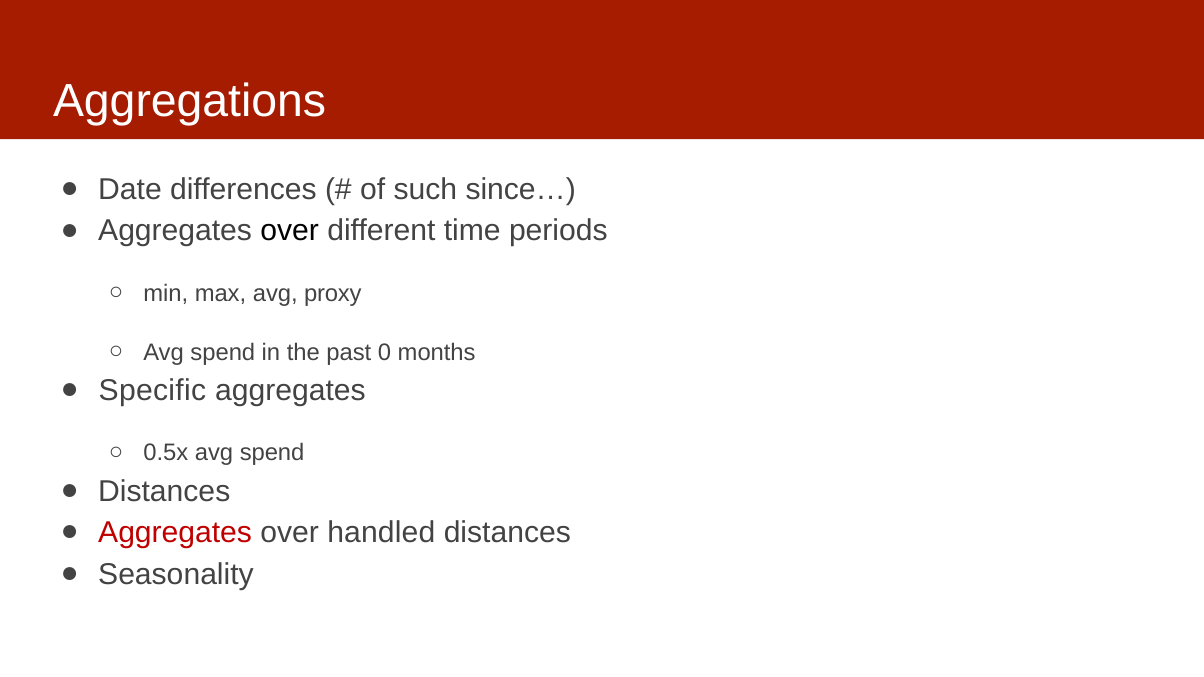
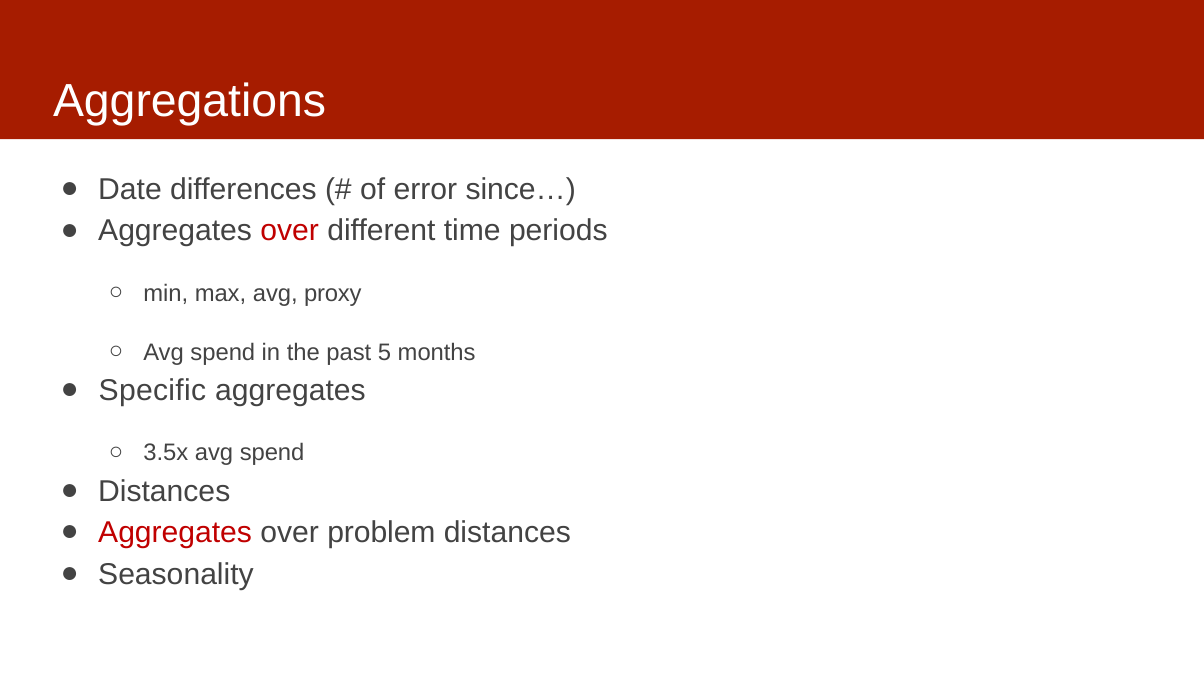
such: such -> error (425, 189)
over colour: black -> red (290, 231)
0: 0 -> 5 (385, 353)
0.5x: 0.5x -> 3.5x (166, 453)
handled: handled -> problem (381, 533)
